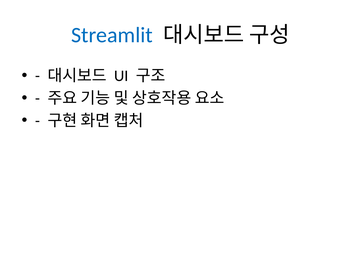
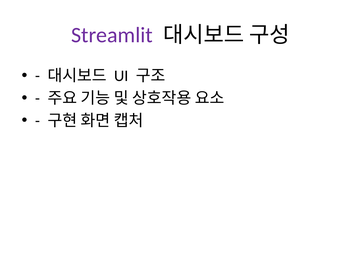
Streamlit colour: blue -> purple (112, 35)
